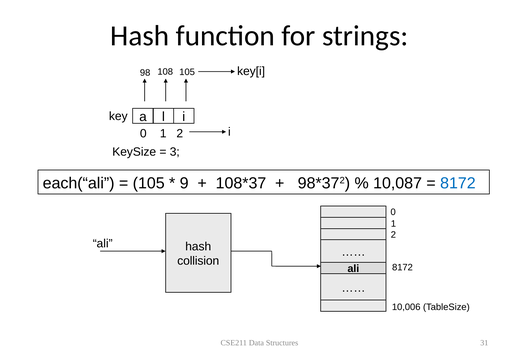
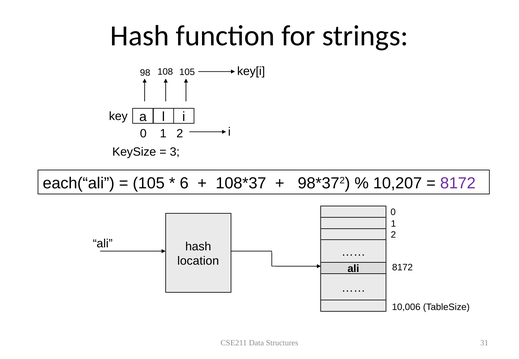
9: 9 -> 6 (184, 183)
10,087: 10,087 -> 10,207 (398, 183)
8172 colour: blue -> purple (458, 183)
collision: collision -> location (198, 261)
